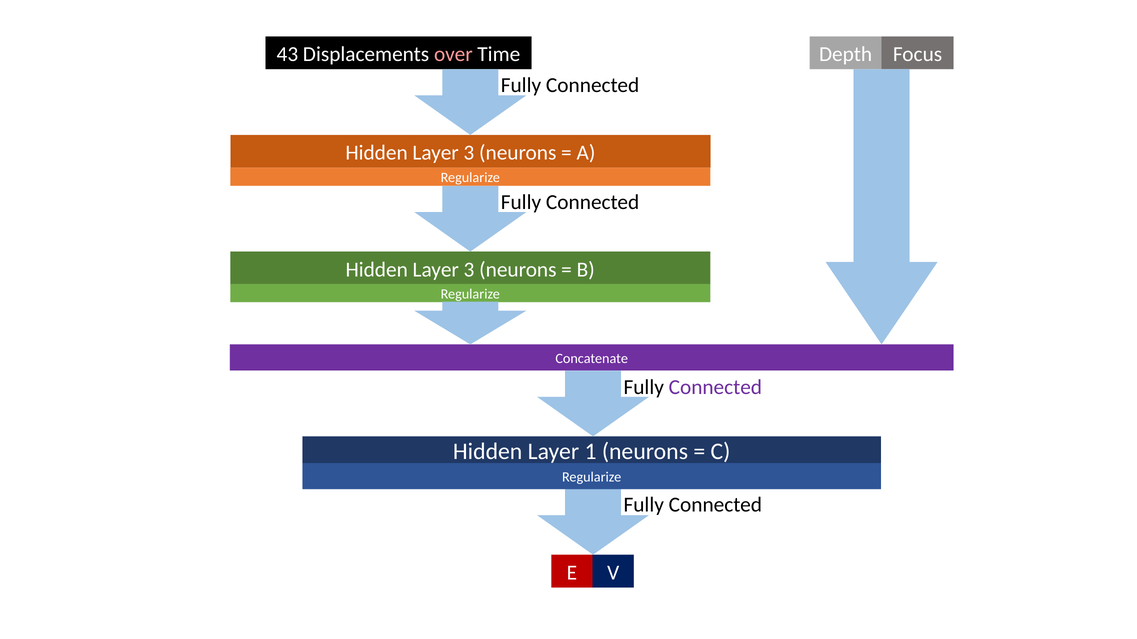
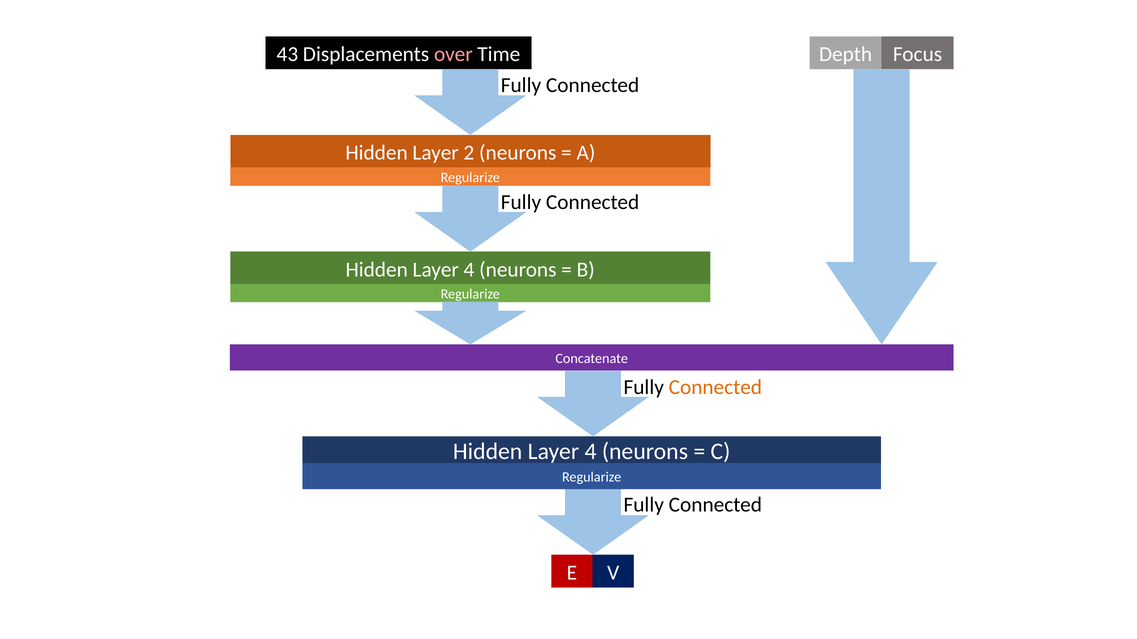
3: 3 -> 2 (469, 153)
3: 3 -> 4 (469, 270)
Connected colour: purple -> orange (715, 387)
1: 1 -> 4 (591, 452)
